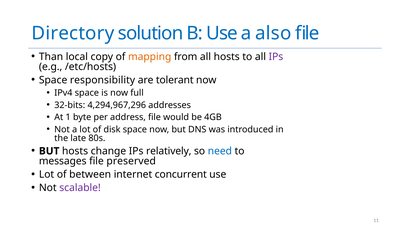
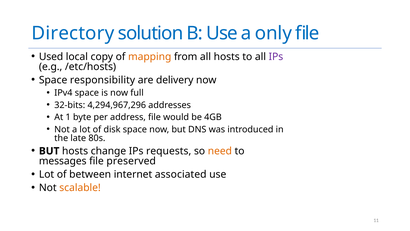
also: also -> only (273, 33)
Than: Than -> Used (51, 57)
tolerant: tolerant -> delivery (175, 80)
relatively: relatively -> requests (169, 151)
need colour: blue -> orange (220, 151)
concurrent: concurrent -> associated (181, 174)
scalable colour: purple -> orange (80, 188)
